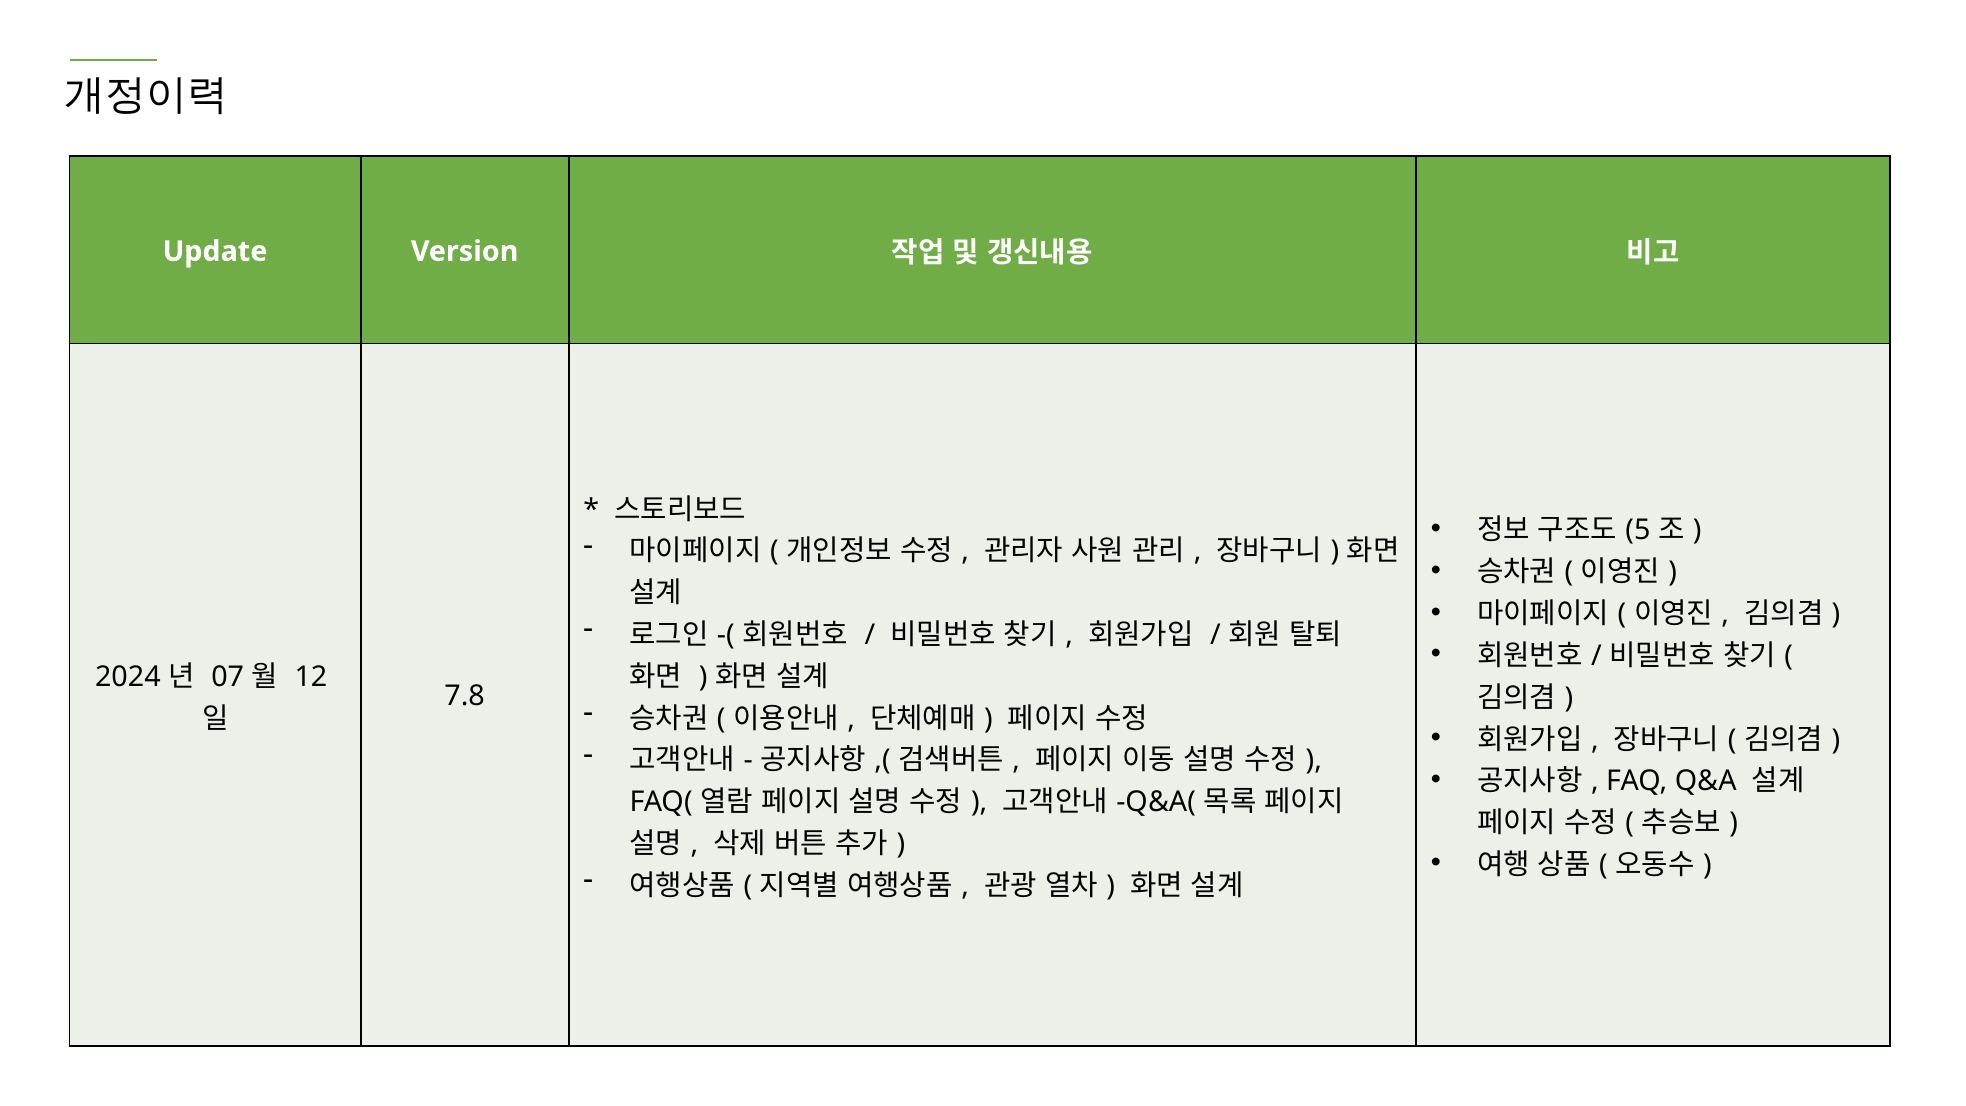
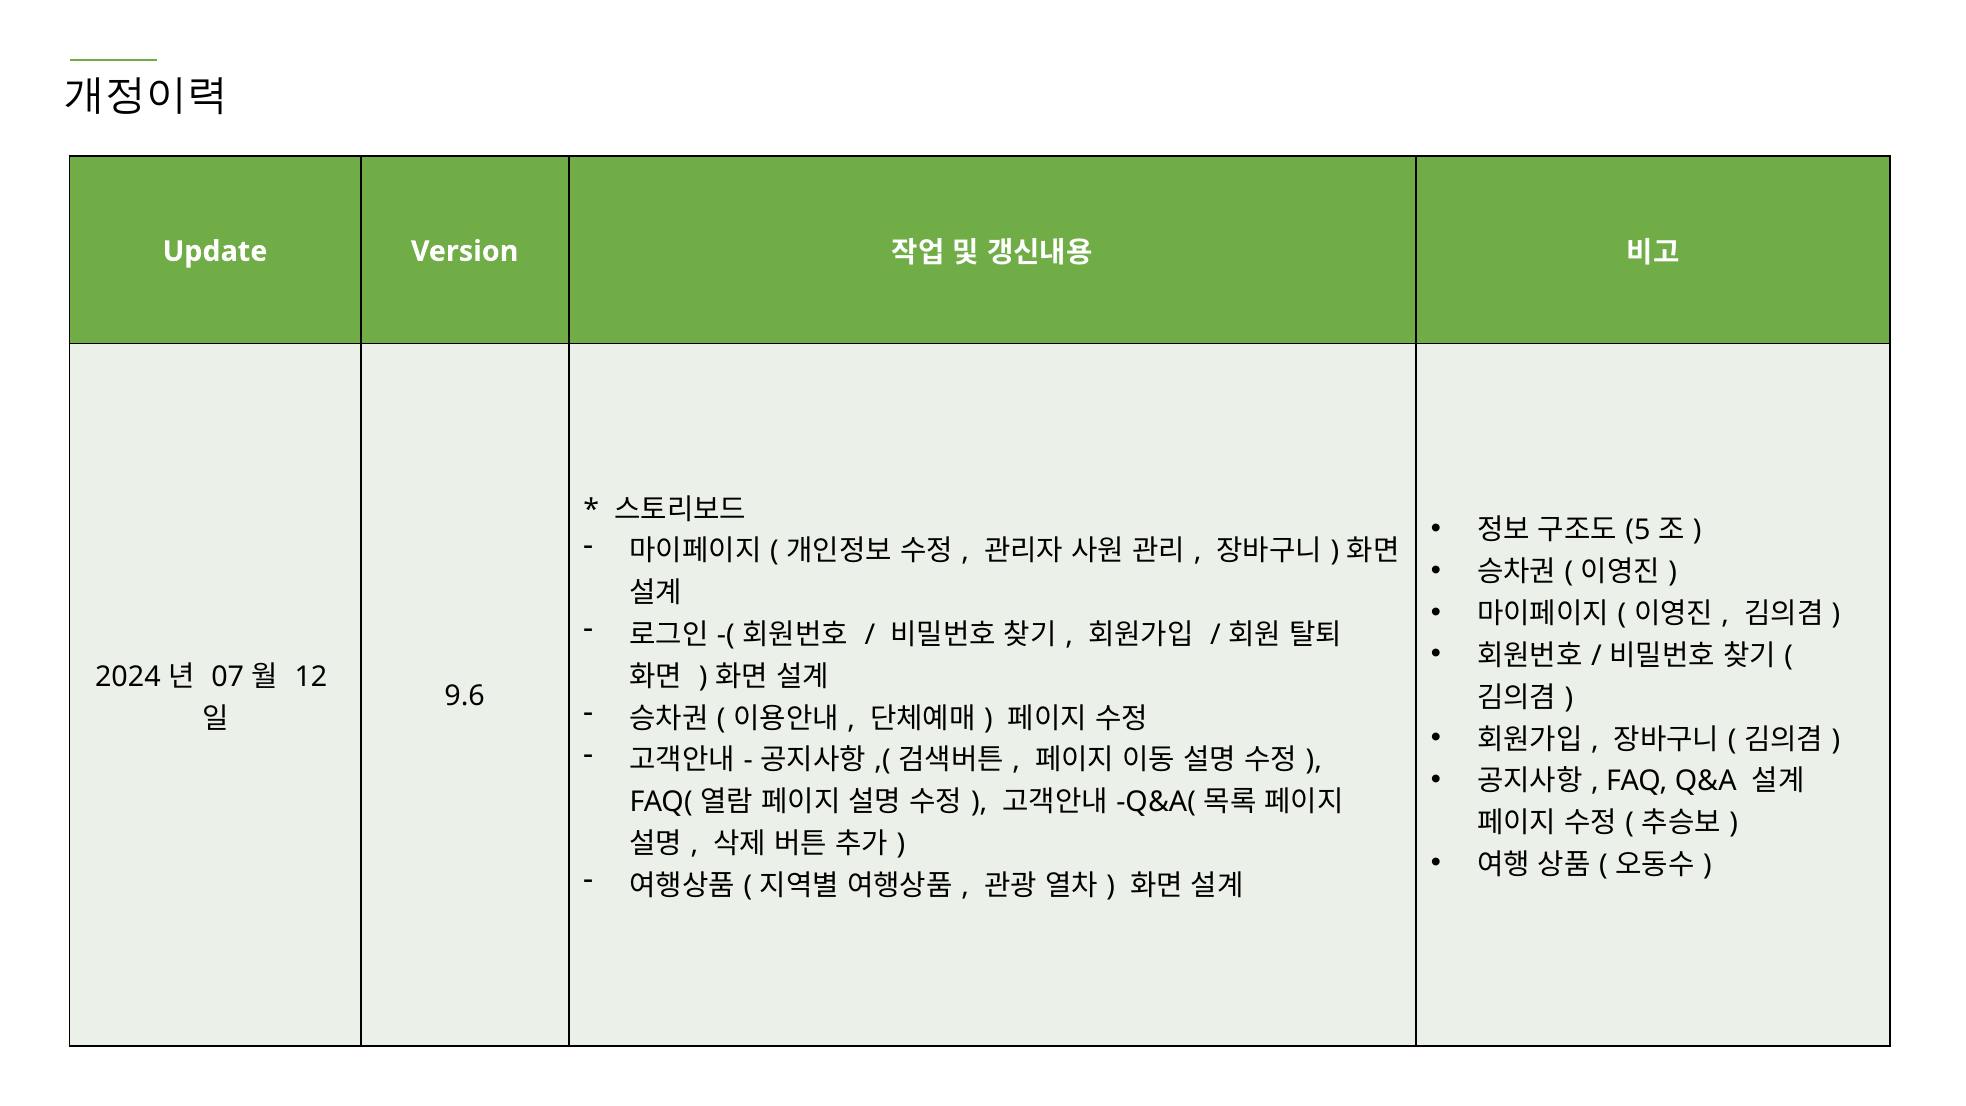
7.8: 7.8 -> 9.6 (465, 696)
